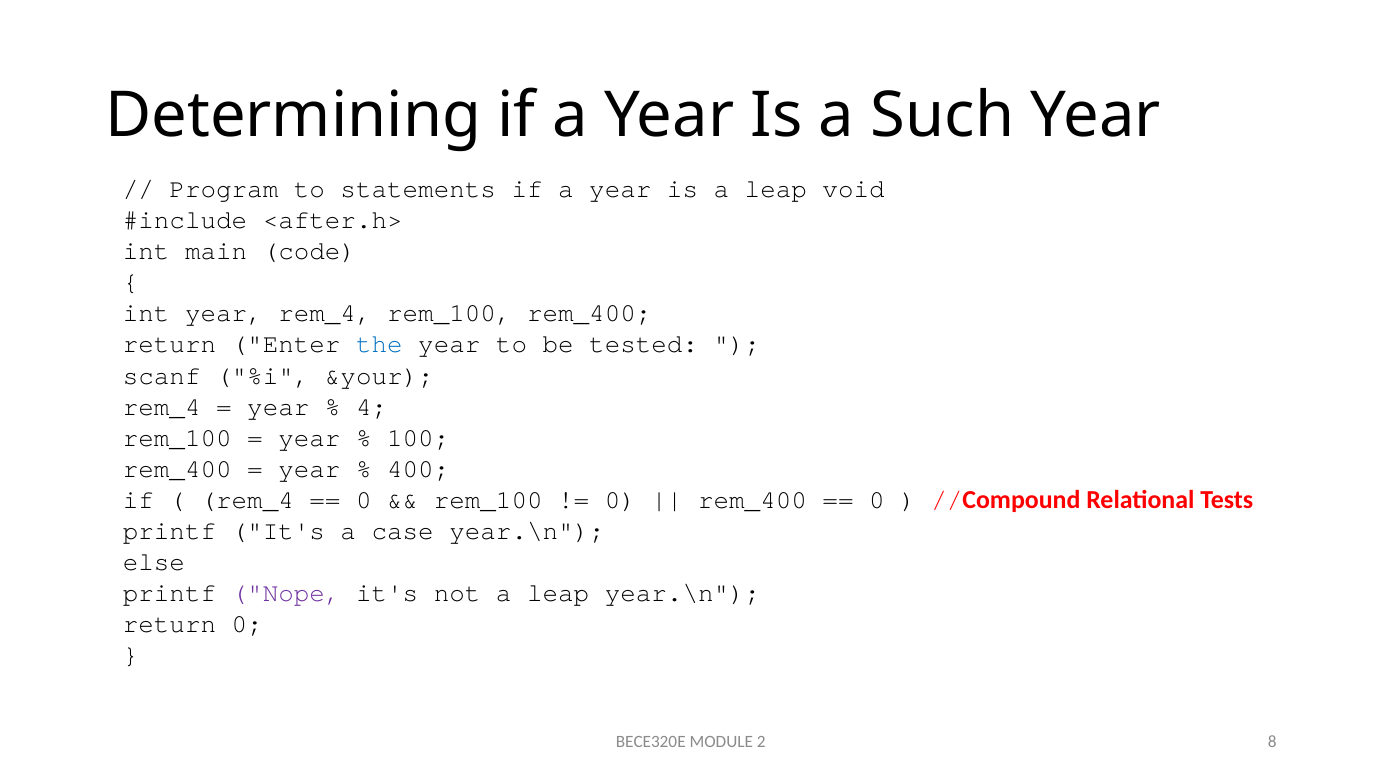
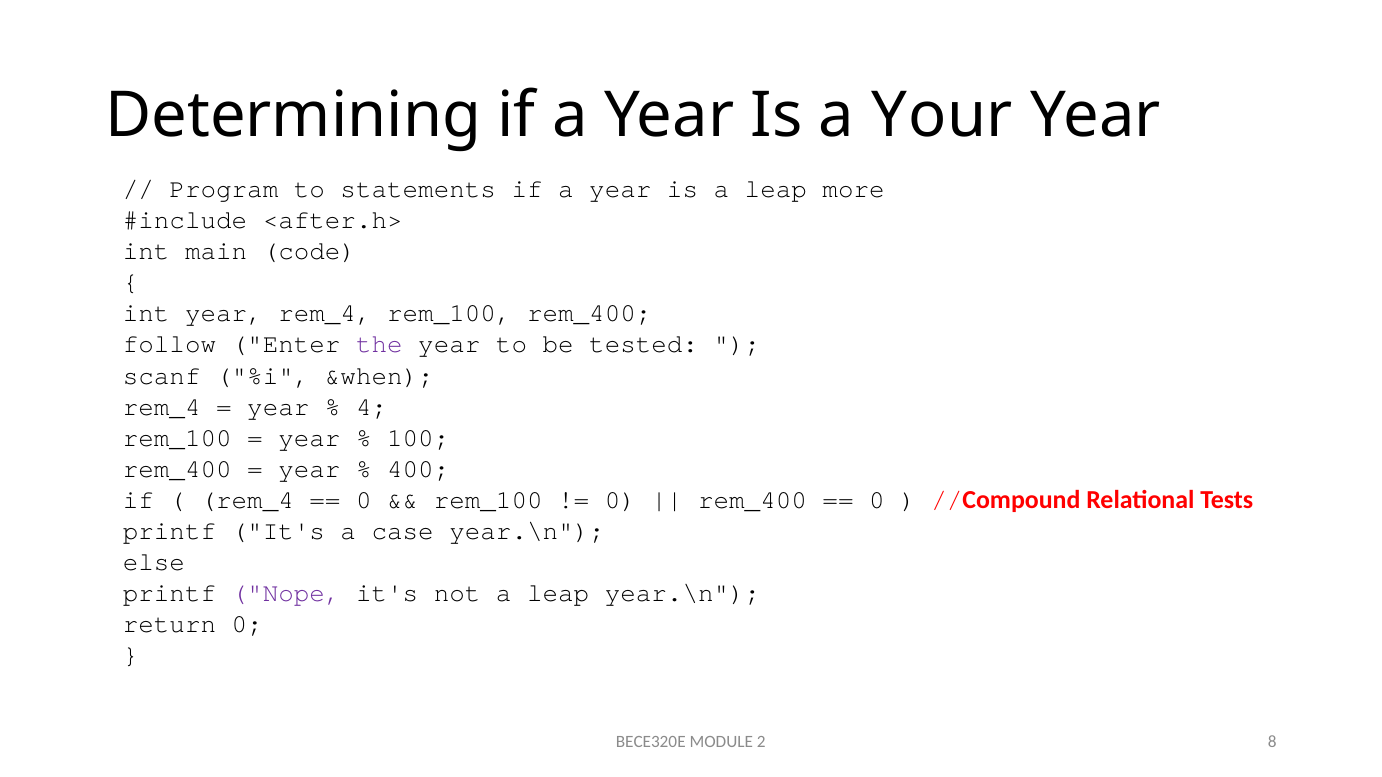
Such: Such -> Your (942, 116)
void: void -> more (854, 189)
return: return -> follow (169, 345)
the colour: blue -> purple (379, 345)
&your: &your -> &when (379, 376)
